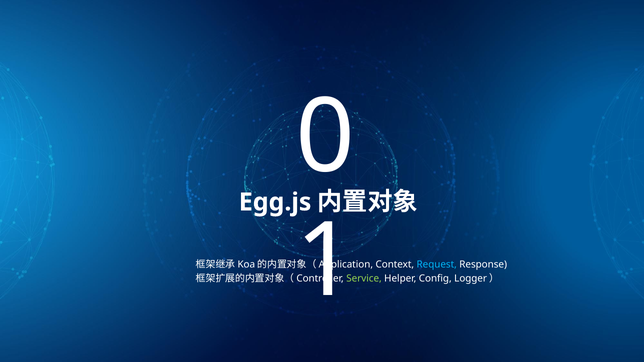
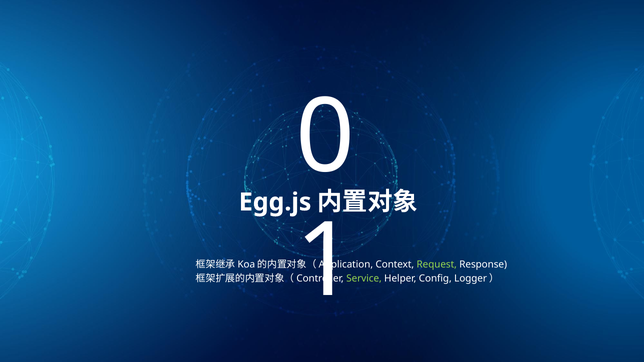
Request colour: light blue -> light green (437, 265)
